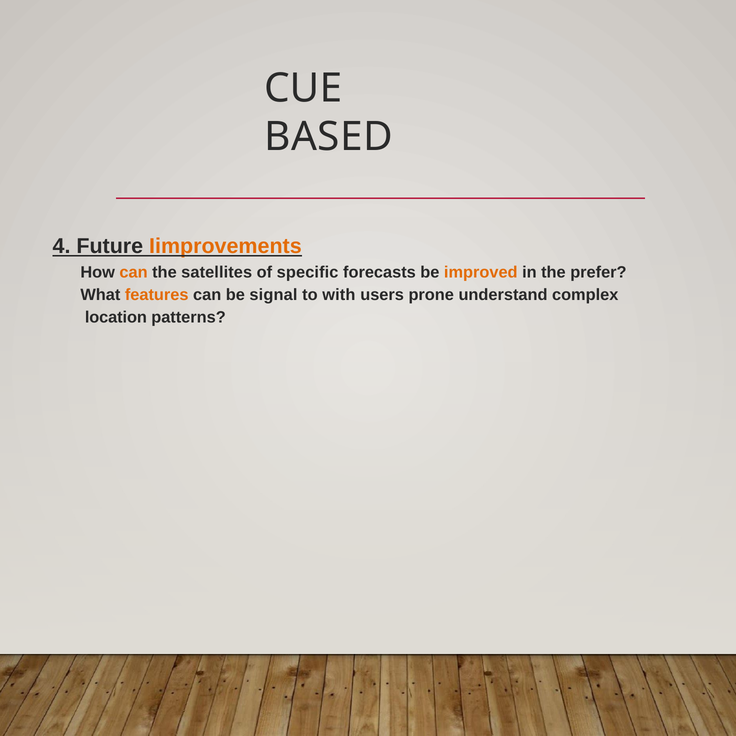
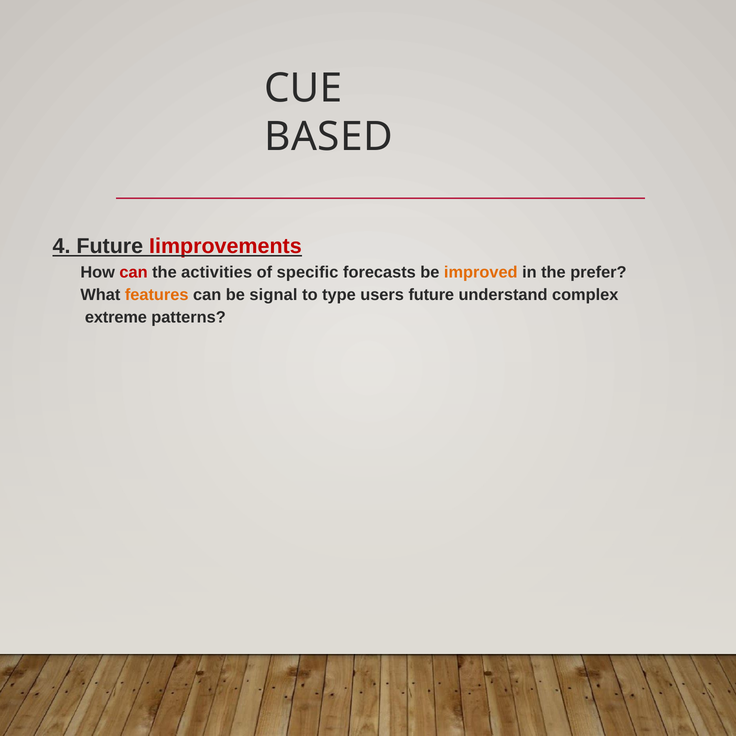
Iimprovements colour: orange -> red (225, 246)
can colour: orange -> red (134, 272)
satellites: satellites -> activities (217, 272)
with: with -> type (339, 295)
users prone: prone -> future (431, 295)
location: location -> extreme (116, 317)
